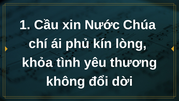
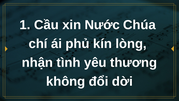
khỏa: khỏa -> nhận (37, 62)
